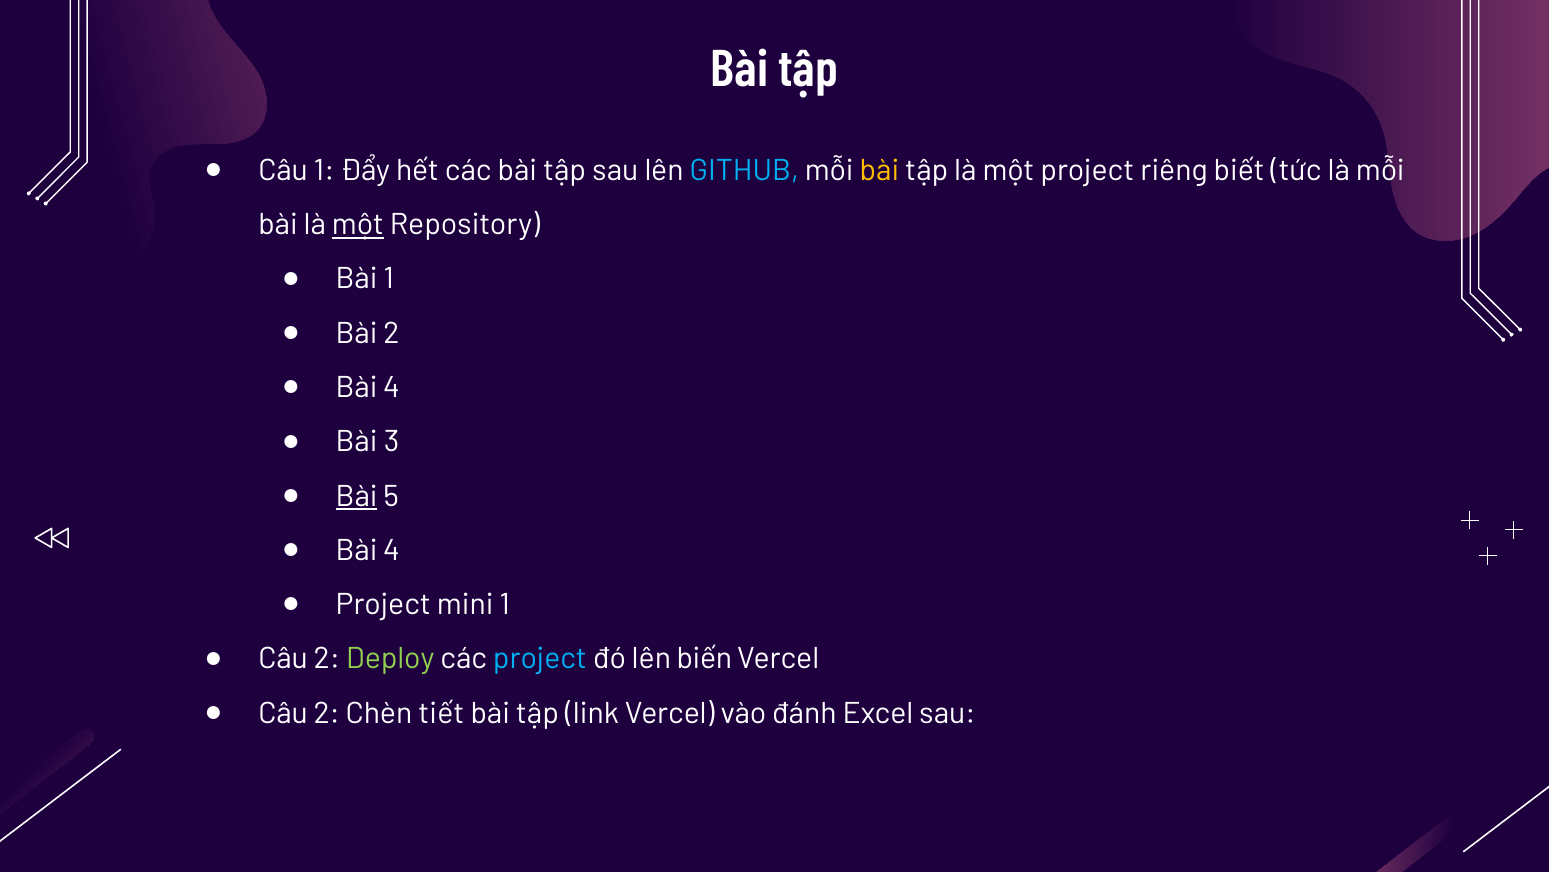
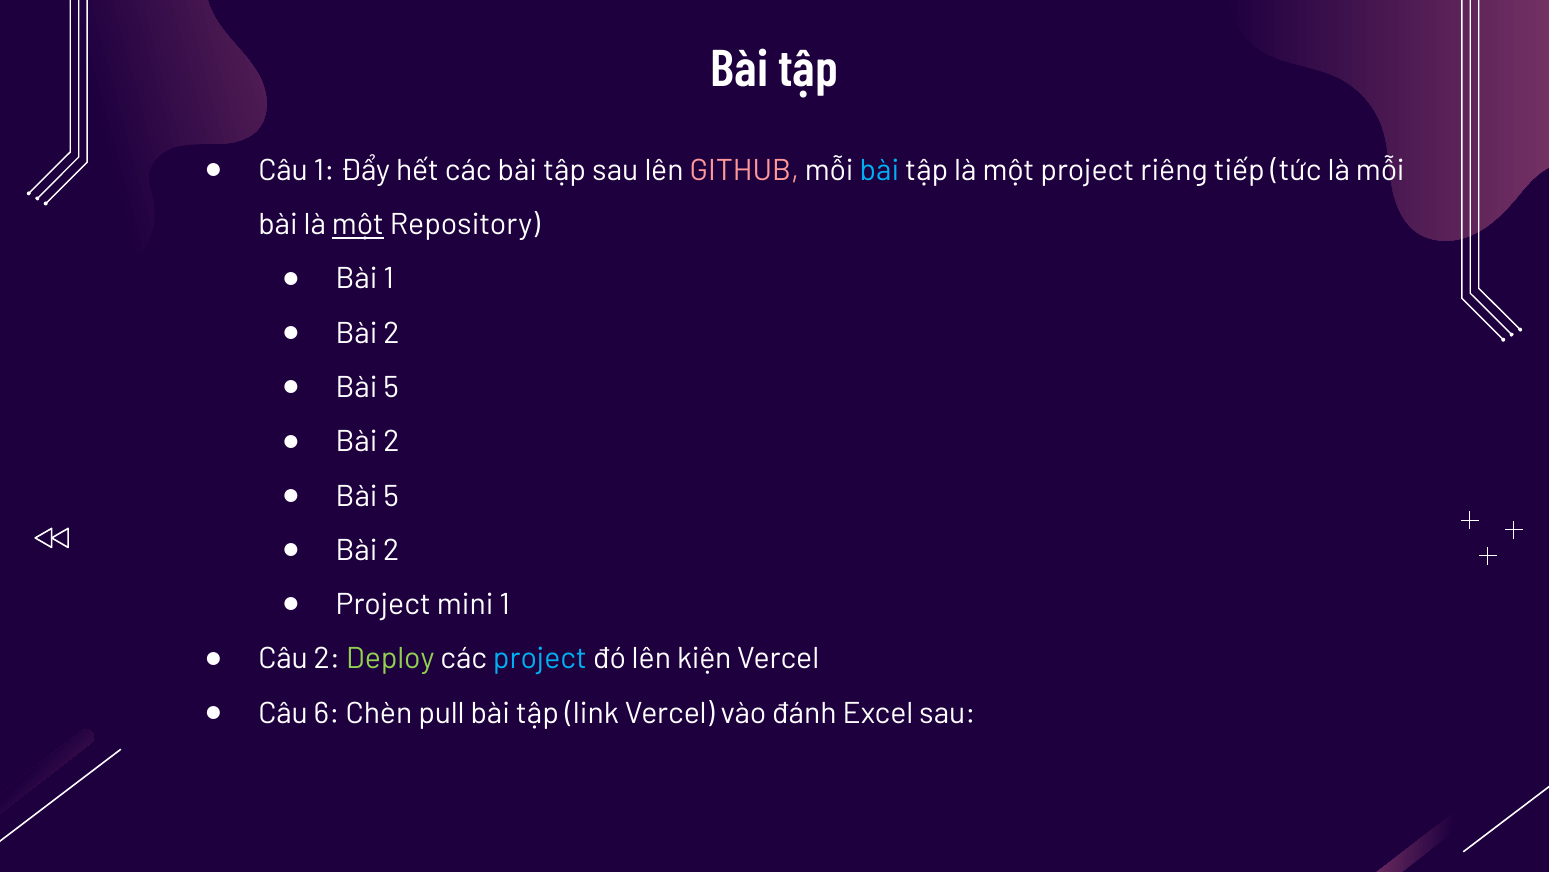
GITHUB colour: light blue -> pink (744, 170)
bài colour: yellow -> light blue (879, 170)
biết: biết -> tiếp (1239, 170)
4: 4 -> 5 (391, 387)
3: 3 -> 2 (392, 441)
Bài underline: present -> none (357, 496)
4: 4 -> 2 (391, 550)
biến: biến -> kiện (704, 658)
2: 2 -> 6 (327, 713)
tiết: tiết -> pull (442, 713)
